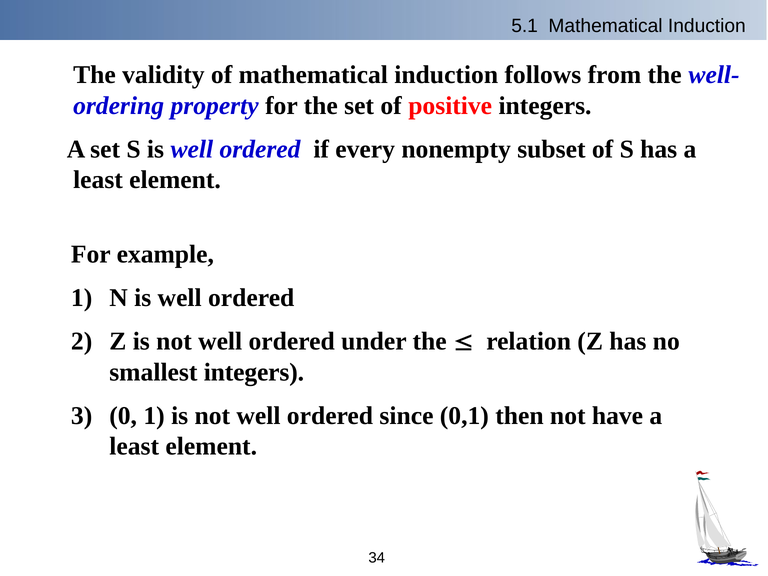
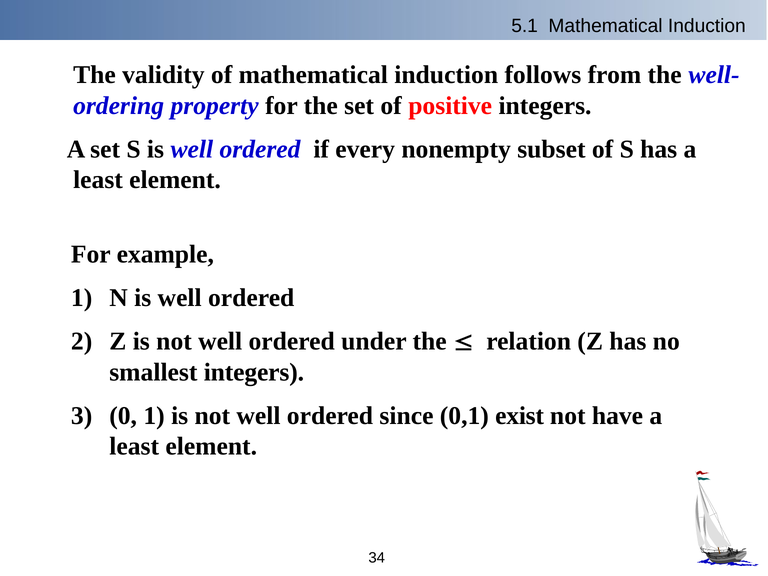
then: then -> exist (520, 416)
